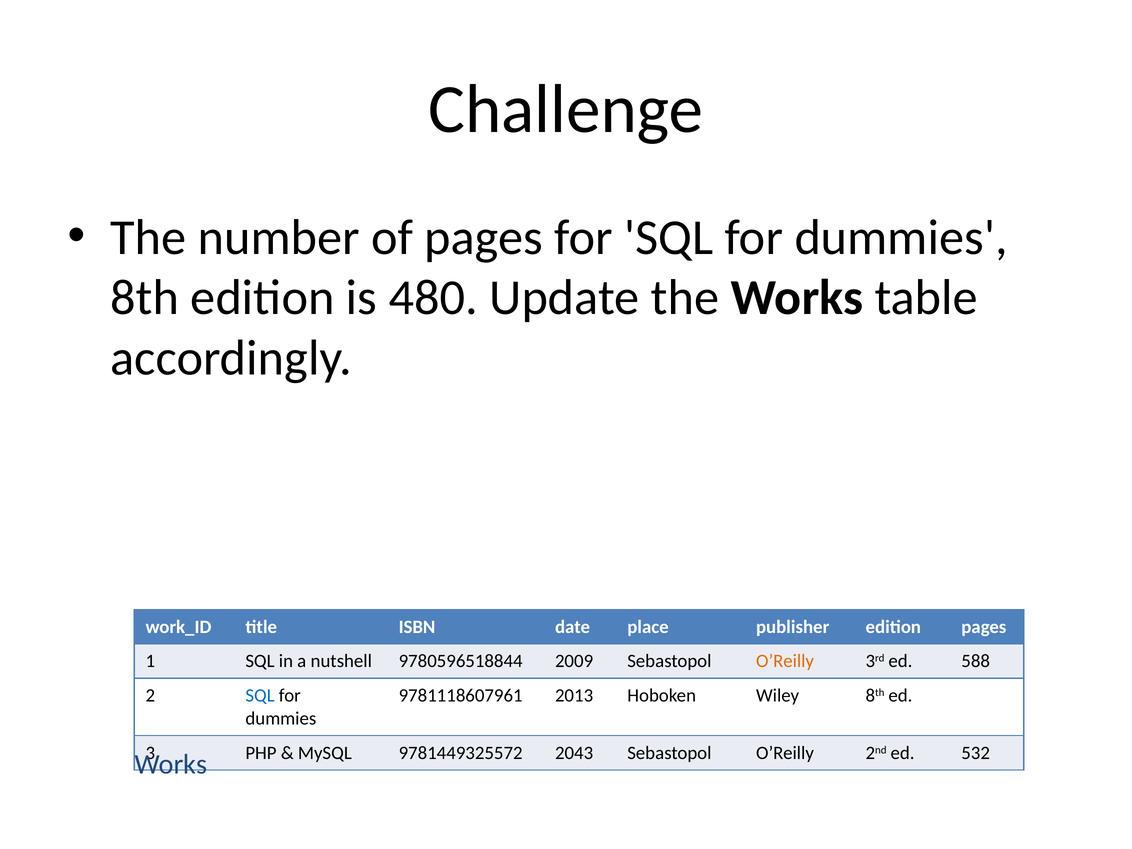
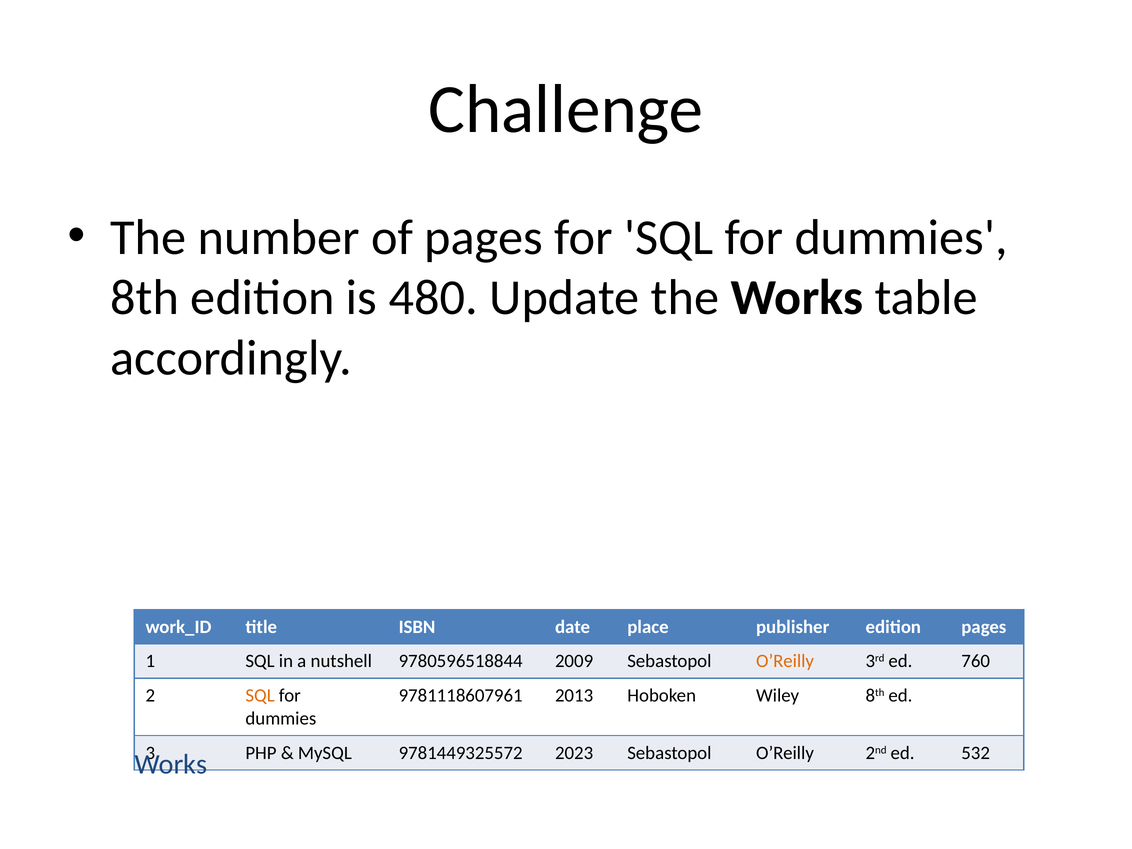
588: 588 -> 760 (976, 661)
SQL colour: blue -> orange (260, 696)
2043: 2043 -> 2023 (574, 753)
